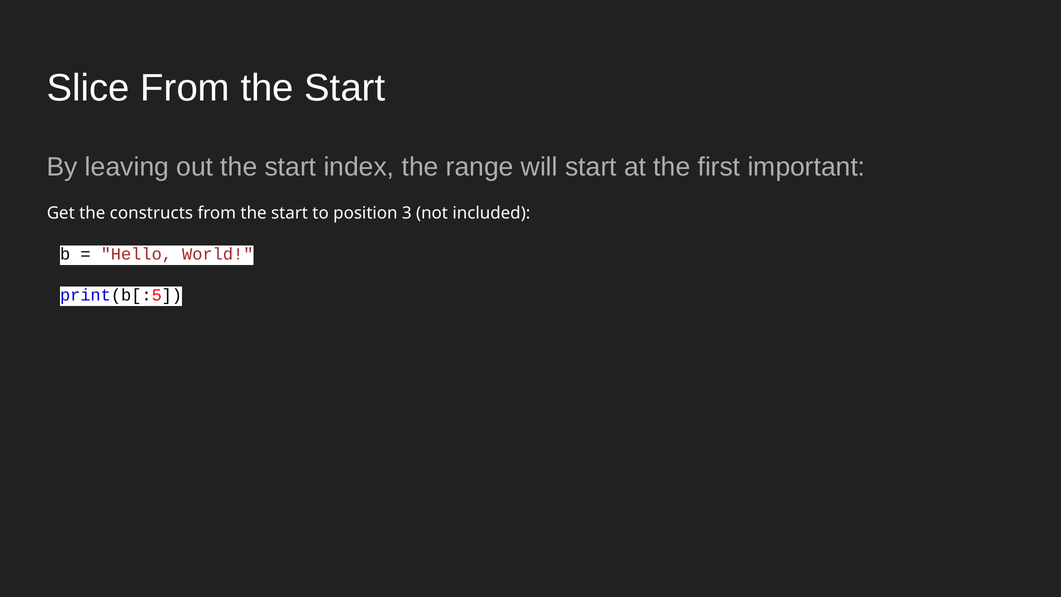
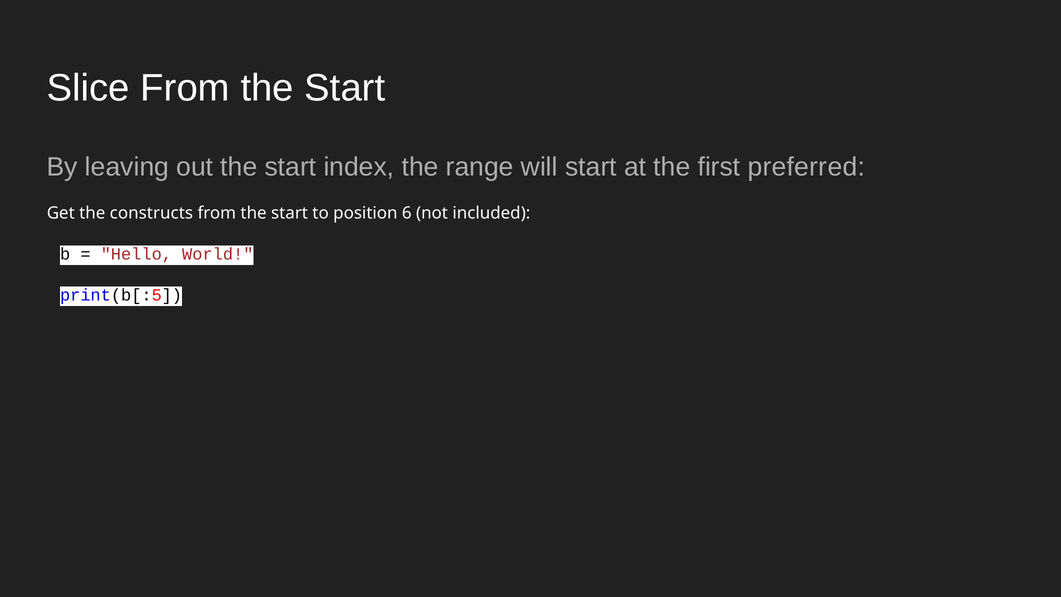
important: important -> preferred (806, 167)
3: 3 -> 6 (407, 213)
